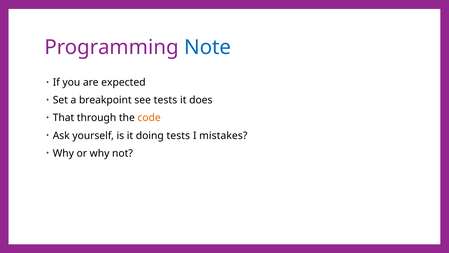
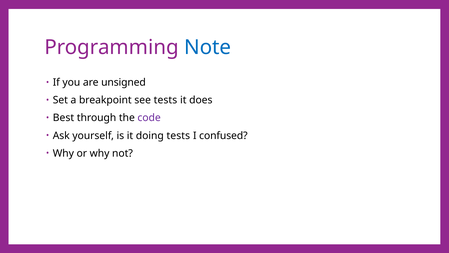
expected: expected -> unsigned (123, 82)
That: That -> Best (63, 118)
code colour: orange -> purple (149, 118)
mistakes: mistakes -> confused (223, 135)
